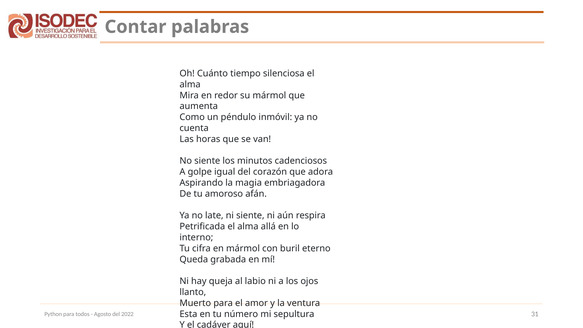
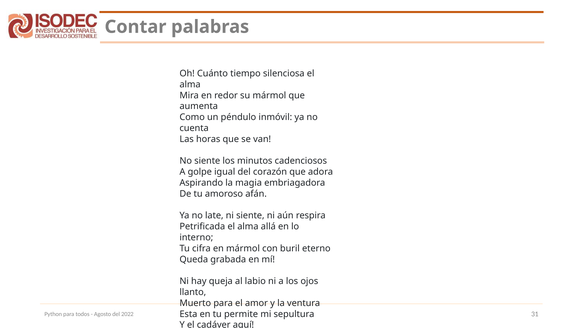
número: número -> permite (241, 314)
